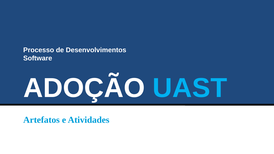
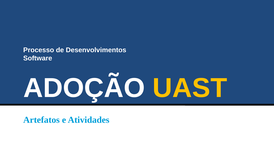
UAST colour: light blue -> yellow (190, 88)
